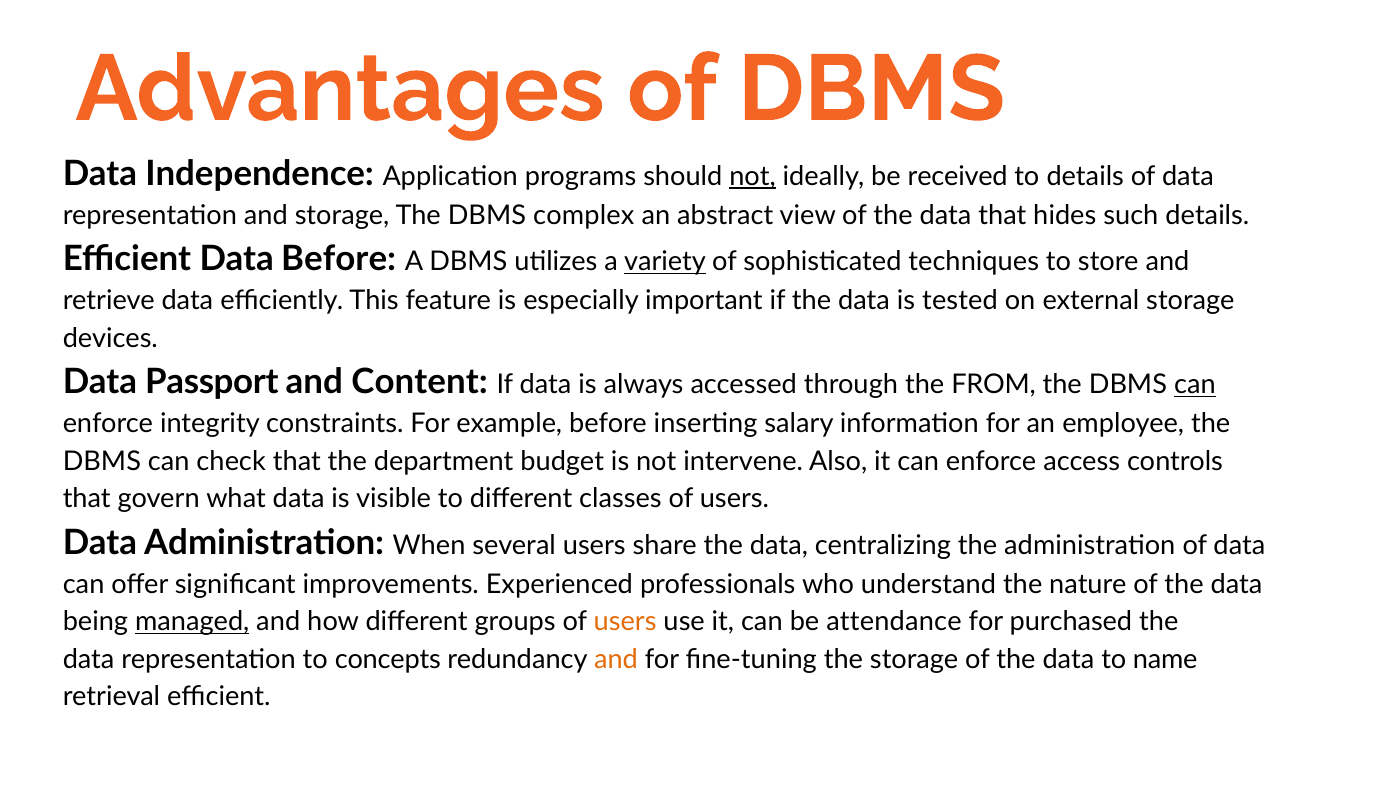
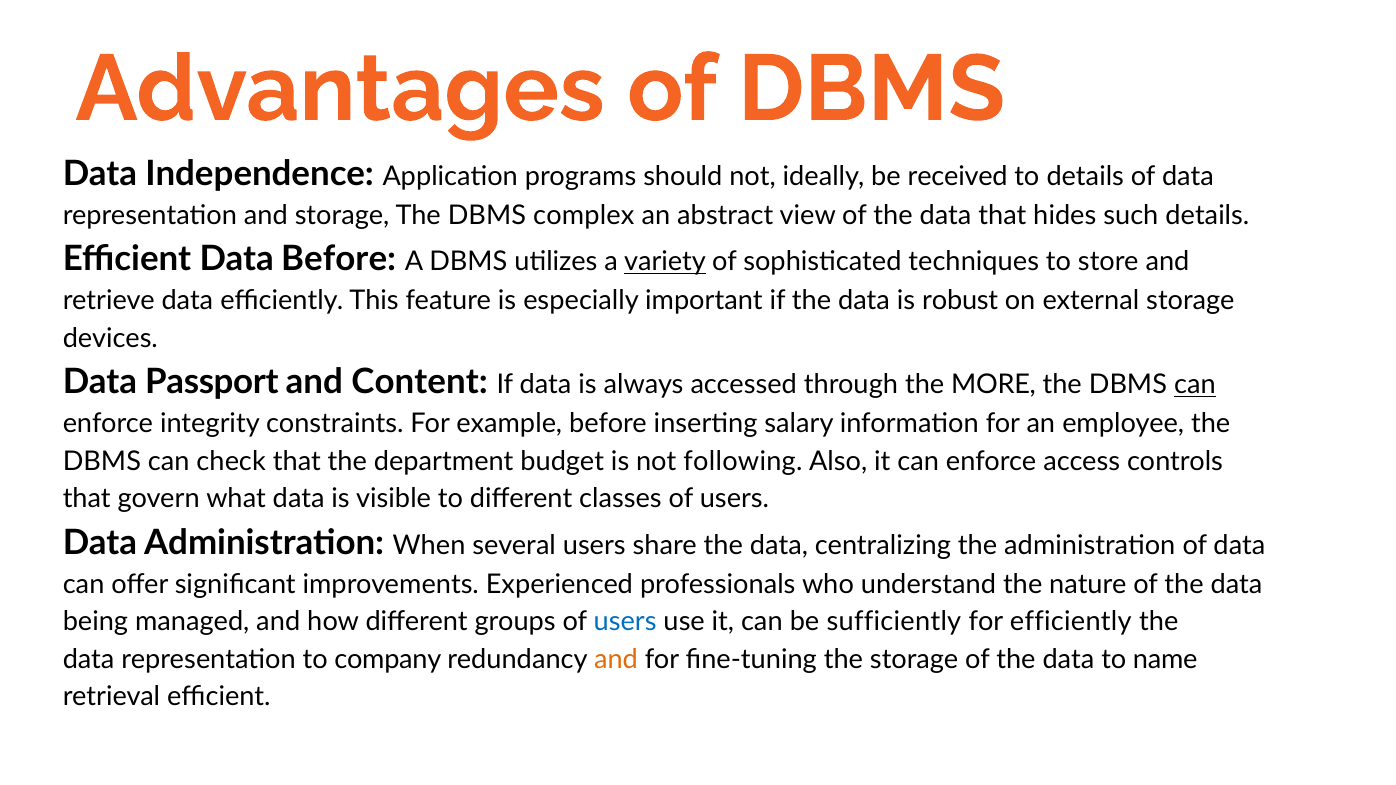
not underline: present -> none (753, 176)
tested: tested -> robust (960, 301)
FROM: FROM -> MORE (994, 385)
intervene: intervene -> following (743, 461)
managed underline: present -> none (192, 622)
users colour: orange -> blue (625, 622)
attendance: attendance -> sufficiently (894, 622)
for purchased: purchased -> efficiently (1071, 622)
concepts: concepts -> company (388, 659)
